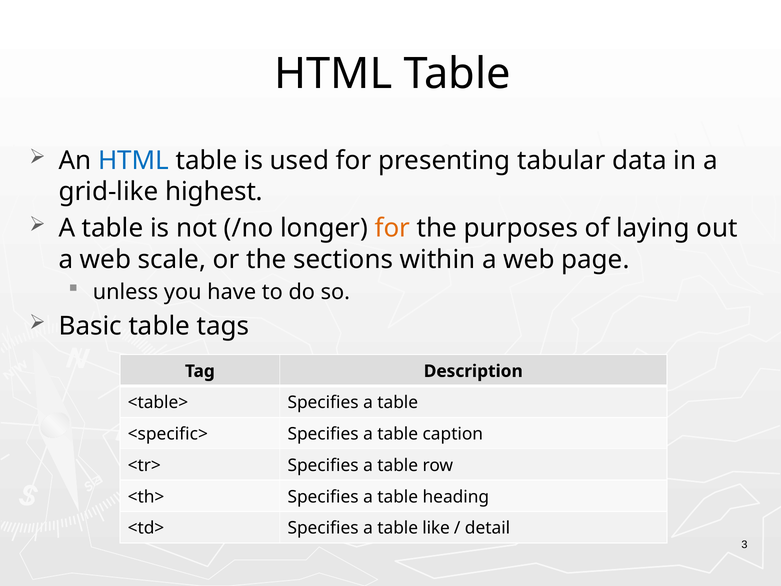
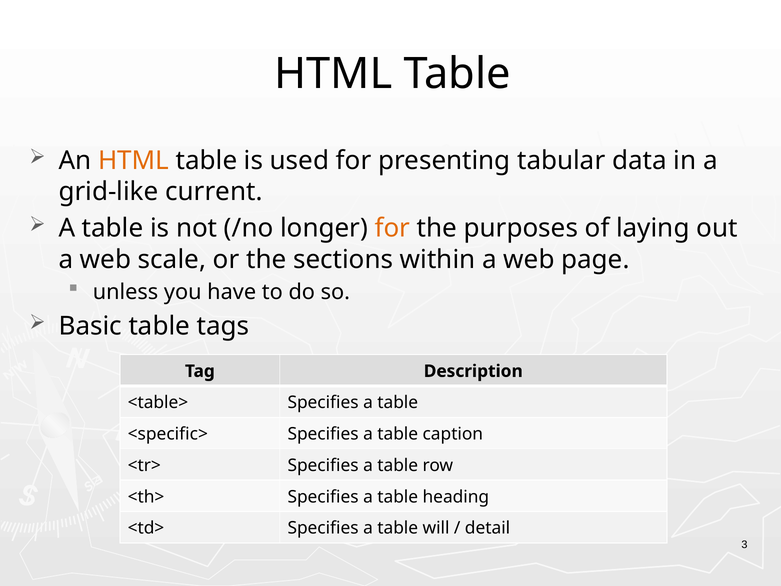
HTML colour: blue -> orange (134, 160)
highest: highest -> current (214, 192)
like: like -> will (436, 528)
